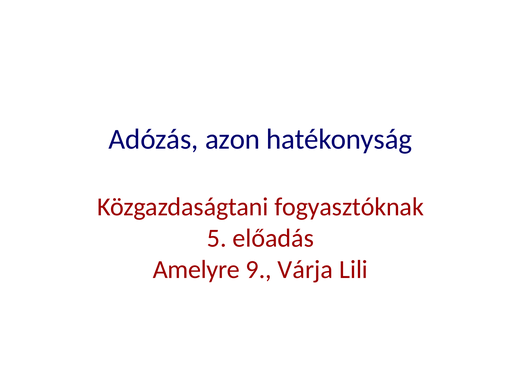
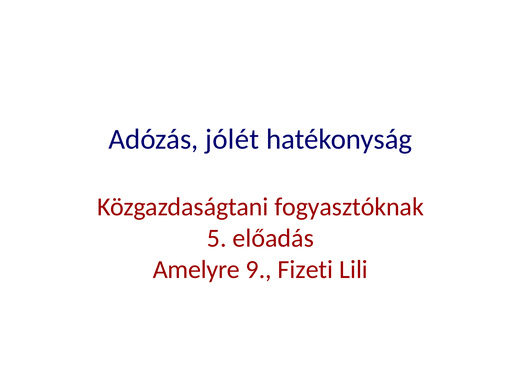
azon: azon -> jólét (232, 139)
Várja: Várja -> Fizeti (305, 269)
